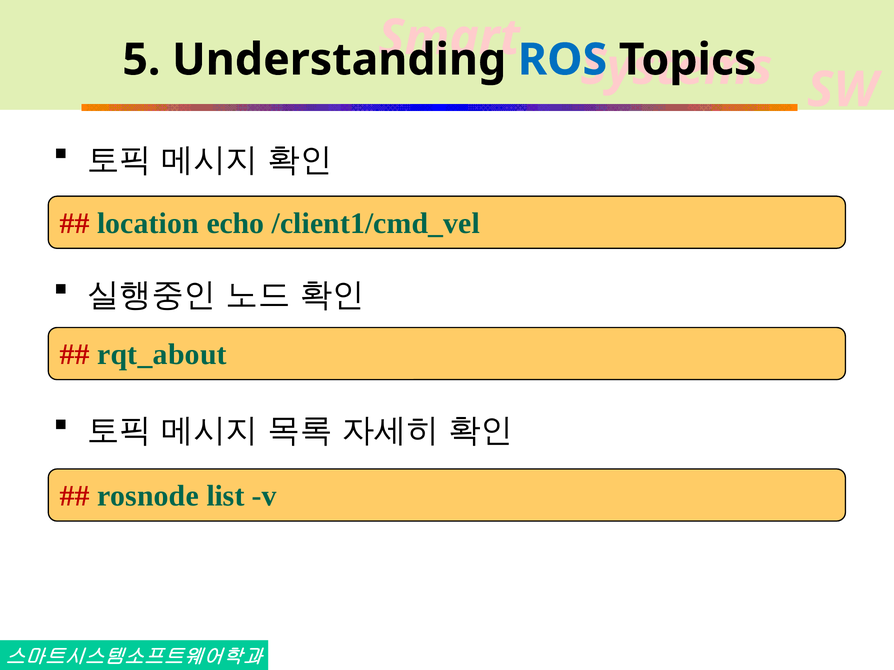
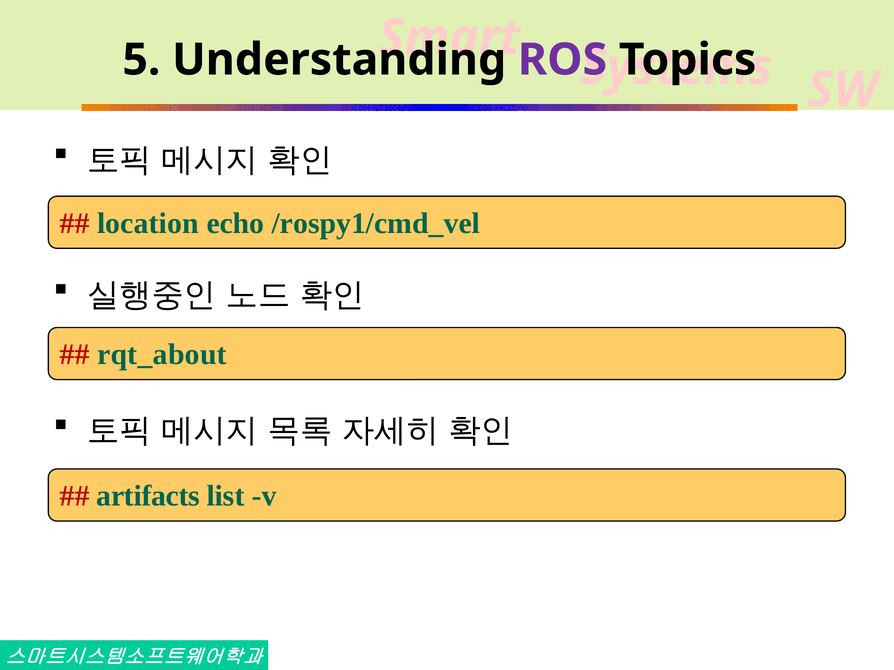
ROS colour: blue -> purple (562, 60)
/client1/cmd_vel: /client1/cmd_vel -> /rospy1/cmd_vel (376, 223)
rosnode: rosnode -> artifacts (148, 496)
